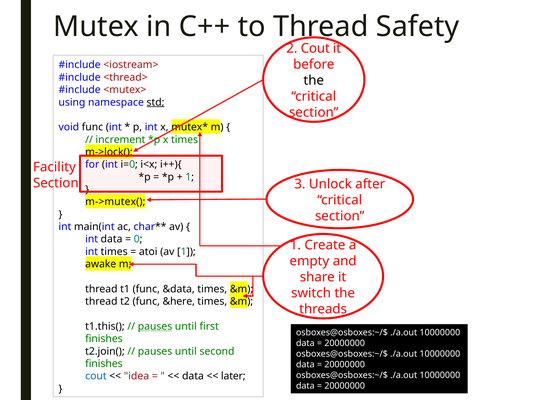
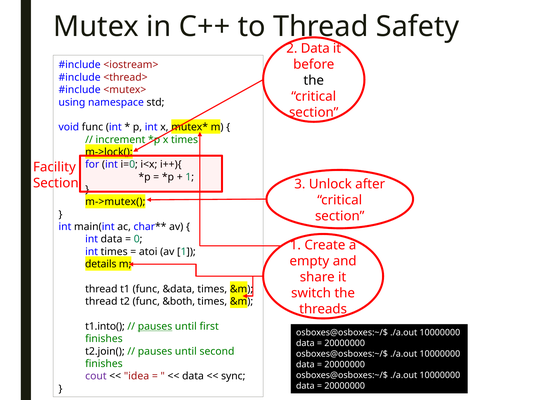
2 Cout: Cout -> Data (315, 48)
std underline: present -> none (156, 102)
awake: awake -> details (101, 264)
&here: &here -> &both (179, 301)
t1.this(: t1.this( -> t1.into( (105, 326)
cout colour: blue -> purple (96, 376)
later: later -> sync (233, 376)
